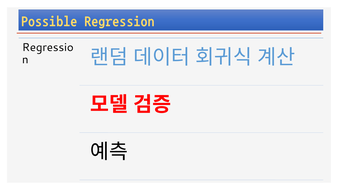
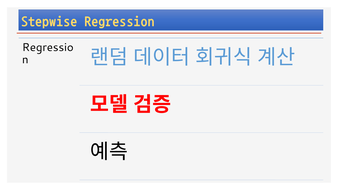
Possible: Possible -> Stepwise (49, 21)
